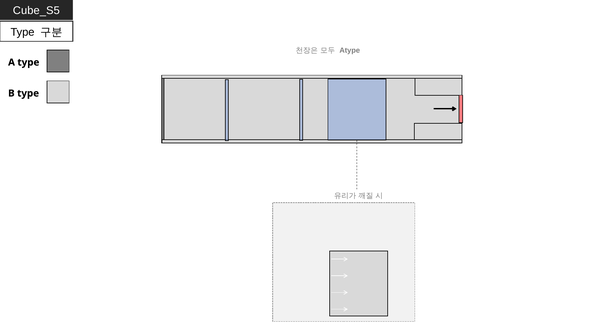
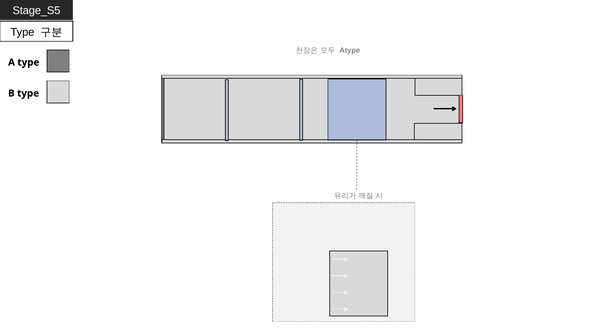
Cube_S5: Cube_S5 -> Stage_S5 (36, 11)
